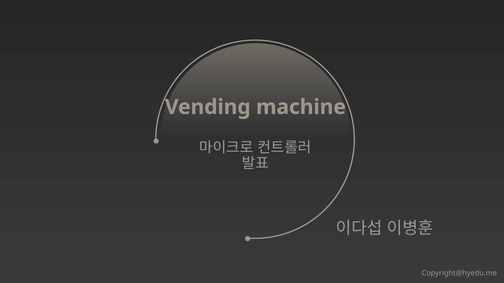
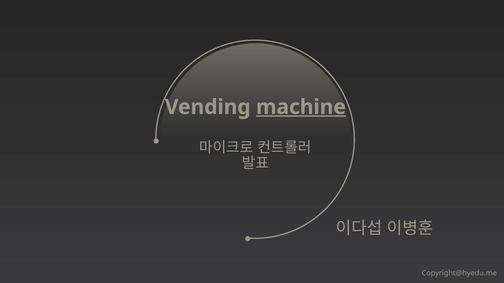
machine underline: none -> present (301, 107)
